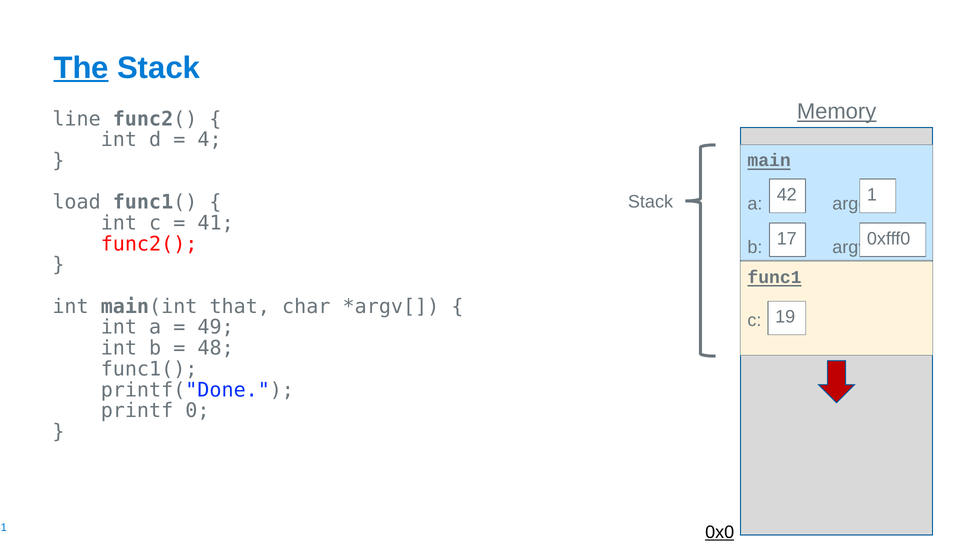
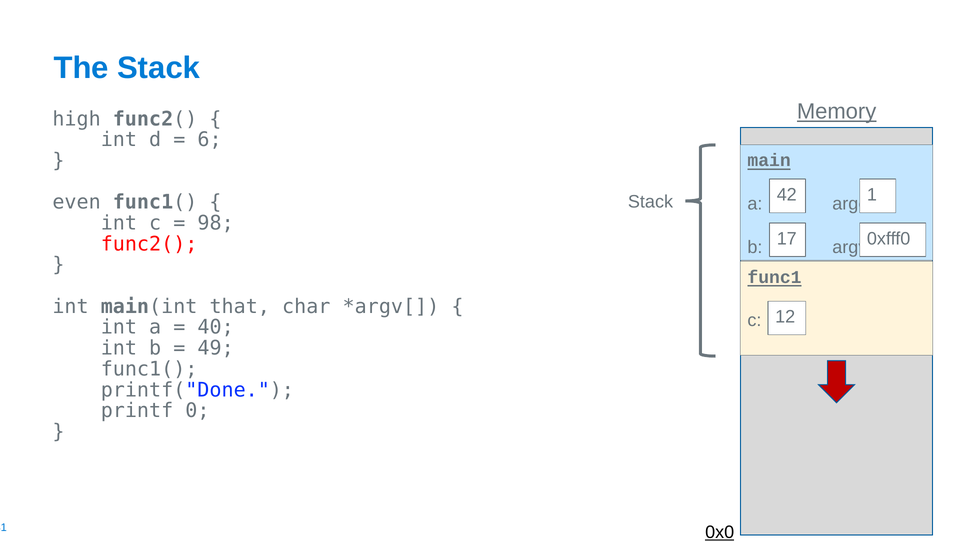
The underline: present -> none (81, 68)
line: line -> high (77, 119)
4: 4 -> 6 (210, 140)
load: load -> even (77, 202)
41: 41 -> 98 (216, 223)
19: 19 -> 12 (785, 317)
49: 49 -> 40 (216, 327)
48: 48 -> 49 (216, 348)
